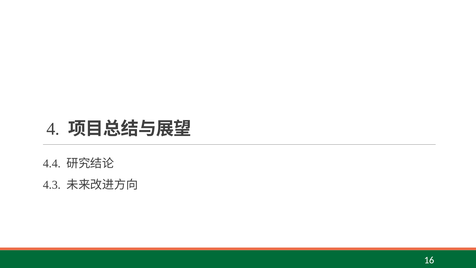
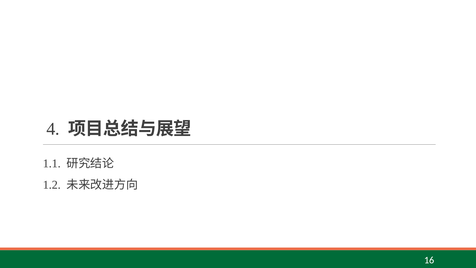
4.4: 4.4 -> 1.1 (52, 163)
4.3: 4.3 -> 1.2 (52, 185)
